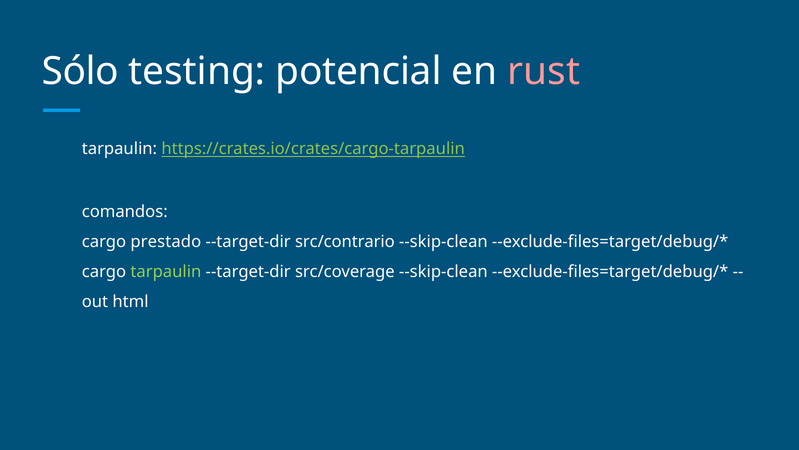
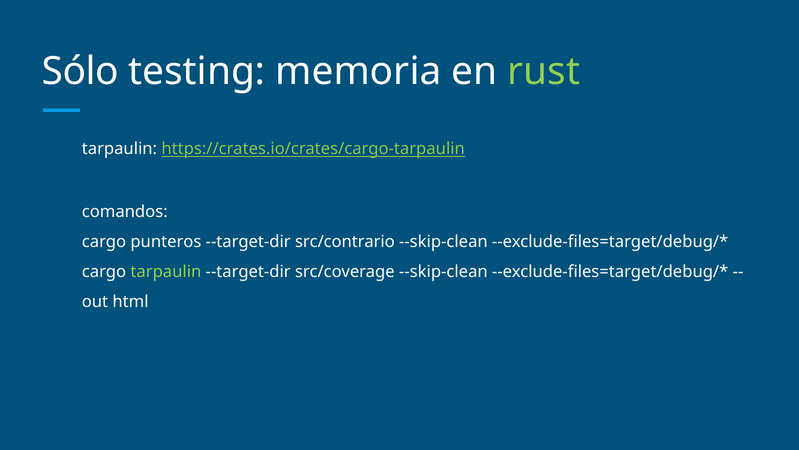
potencial: potencial -> memoria (358, 71)
rust colour: pink -> light green (544, 71)
prestado: prestado -> punteros (166, 241)
